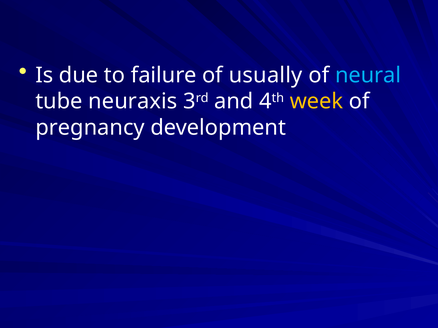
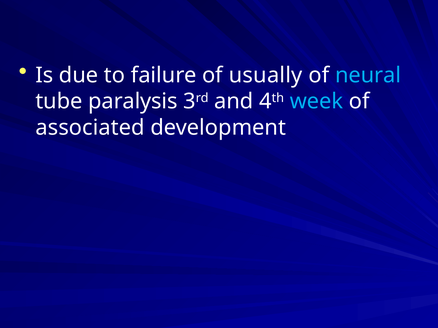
neuraxis: neuraxis -> paralysis (133, 102)
week colour: yellow -> light blue (317, 102)
pregnancy: pregnancy -> associated (90, 128)
